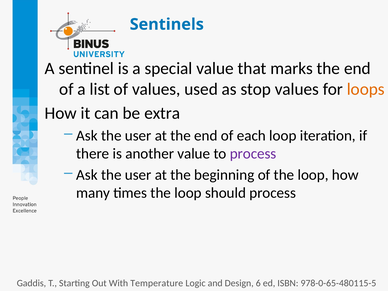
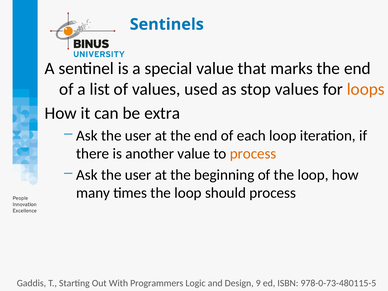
process colour: purple -> orange (253, 154)
Temperature: Temperature -> Programmers (157, 283)
6: 6 -> 9 (258, 283)
978-0-65-480115-5: 978-0-65-480115-5 -> 978-0-73-480115-5 (338, 283)
